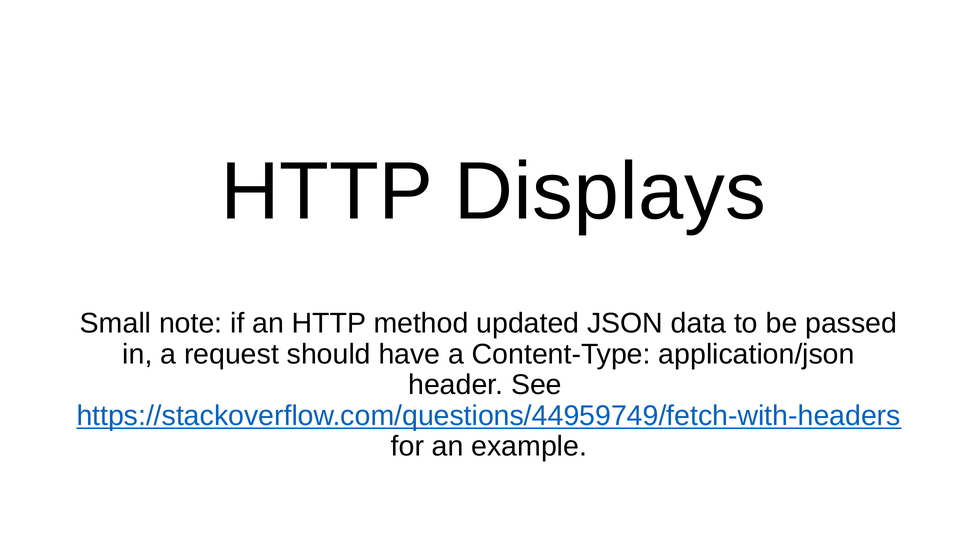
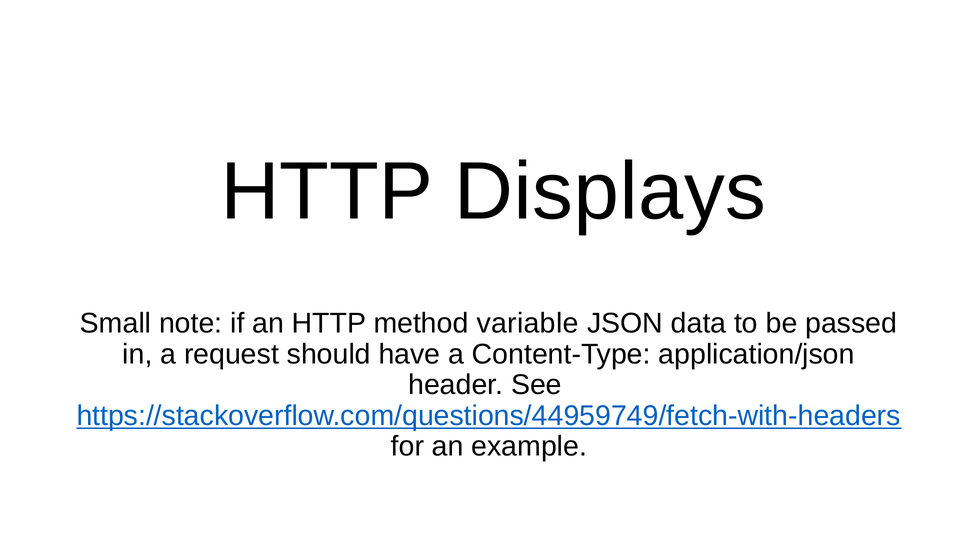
updated: updated -> variable (528, 324)
